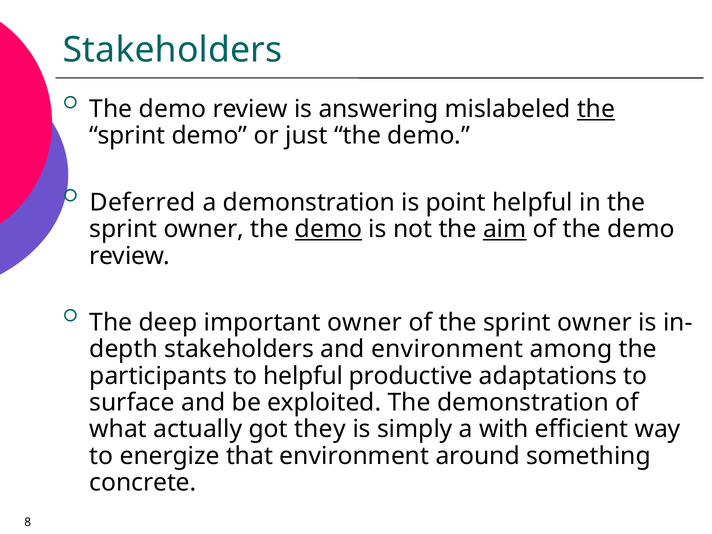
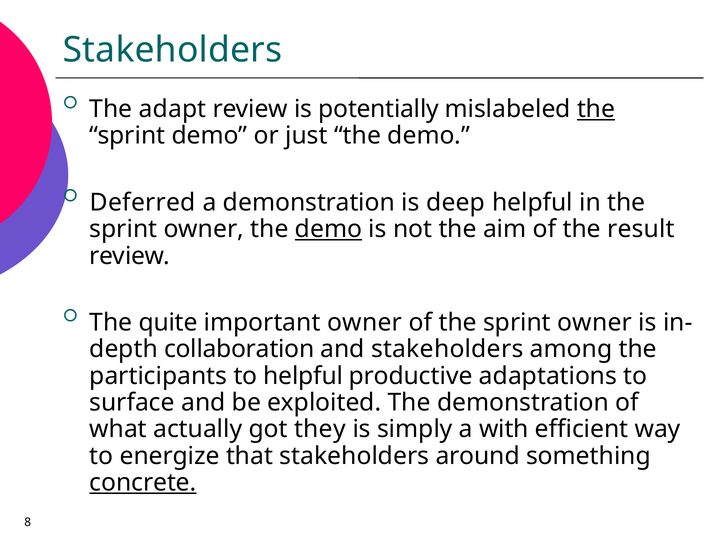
demo: demo -> adapt (172, 109)
answering: answering -> potentially (379, 109)
point: point -> deep (456, 202)
aim underline: present -> none (505, 229)
of the demo: demo -> result (641, 229)
deep: deep -> quite (168, 323)
stakeholders: stakeholders -> collaboration (239, 349)
and environment: environment -> stakeholders (447, 349)
that environment: environment -> stakeholders (354, 456)
concrete underline: none -> present (143, 483)
